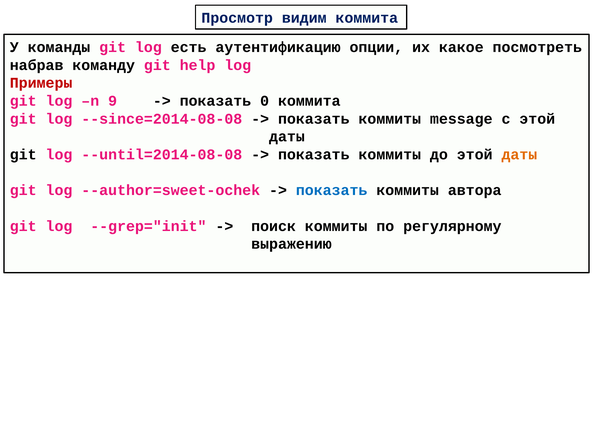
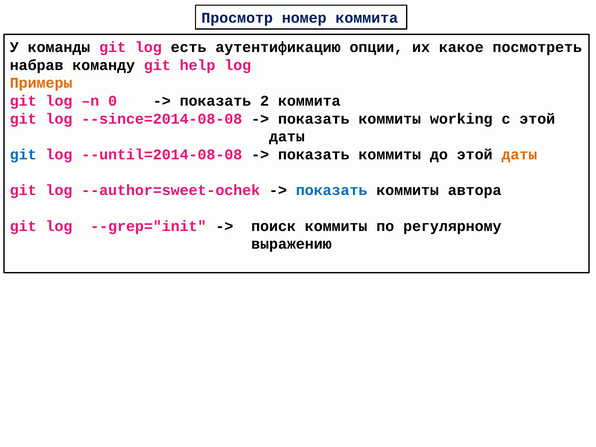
видим: видим -> номер (304, 18)
Примеры colour: red -> orange (41, 83)
9: 9 -> 0 (113, 101)
0: 0 -> 2 (265, 101)
message: message -> working (461, 119)
git colour: black -> blue (23, 155)
